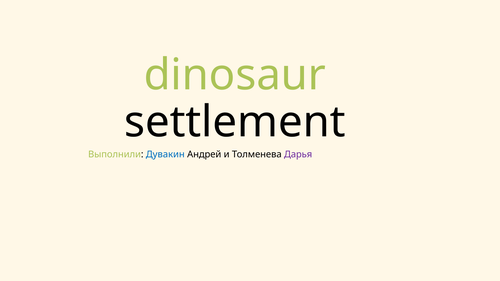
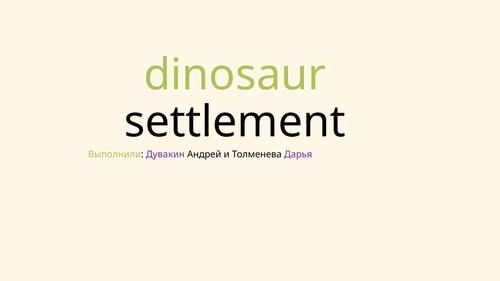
Дувакин colour: blue -> purple (165, 155)
